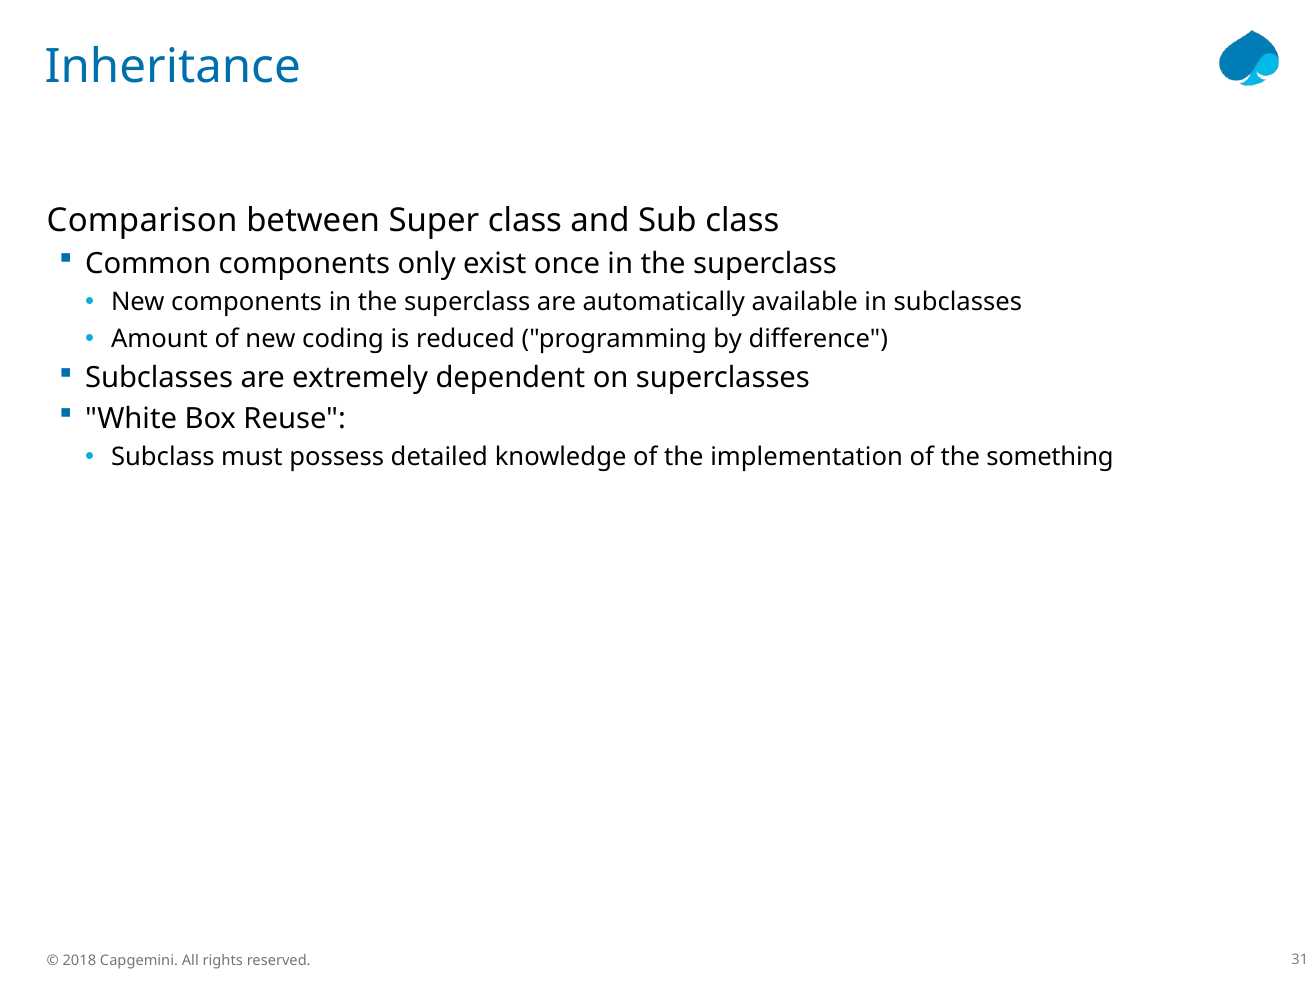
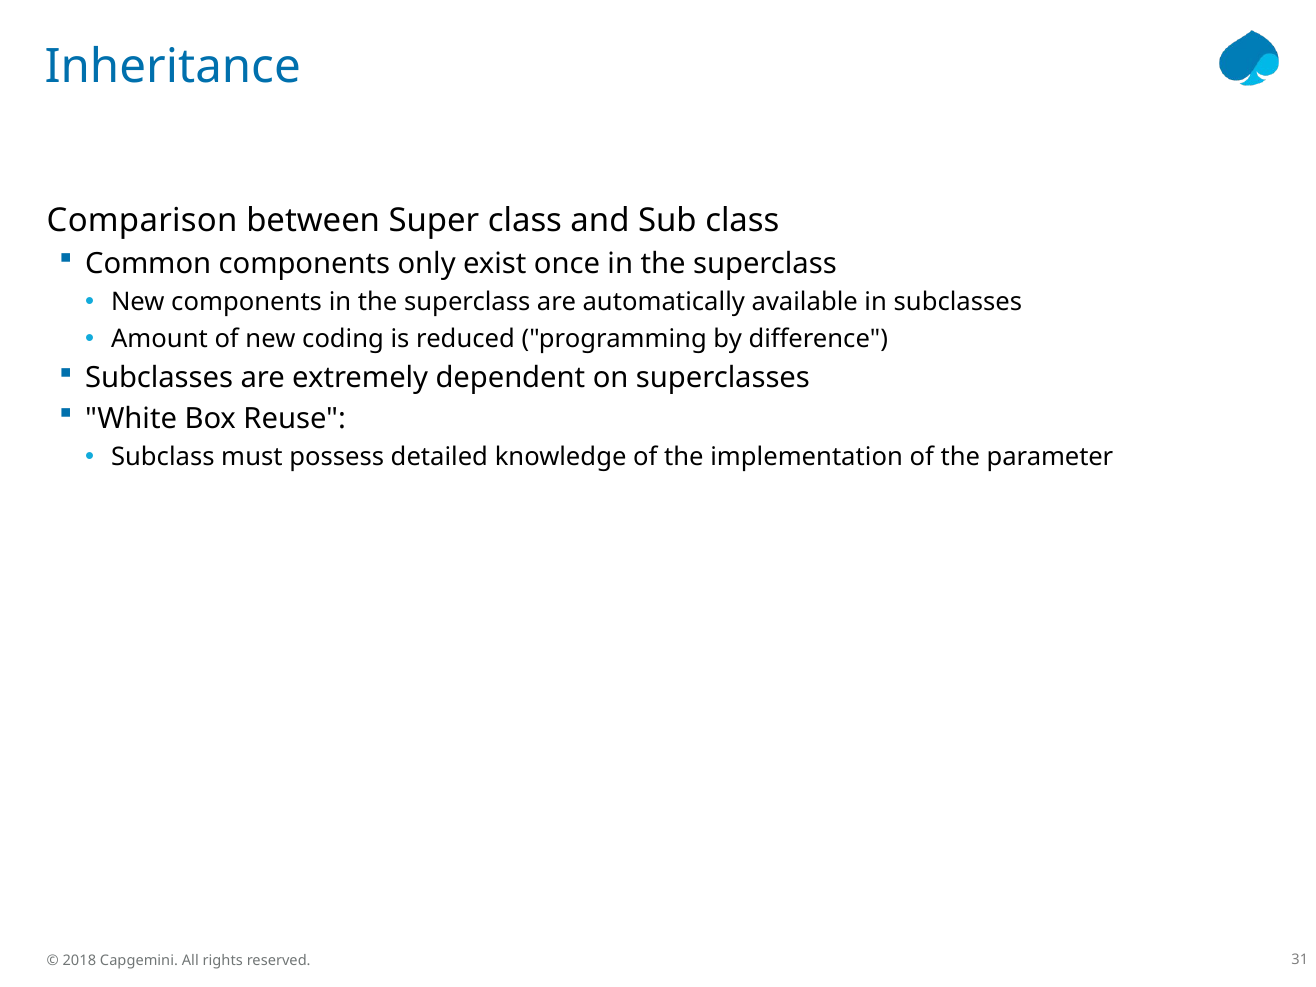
something: something -> parameter (1050, 457)
